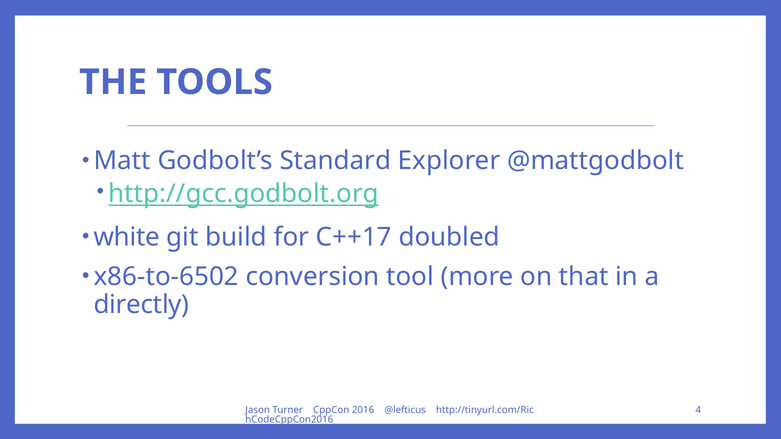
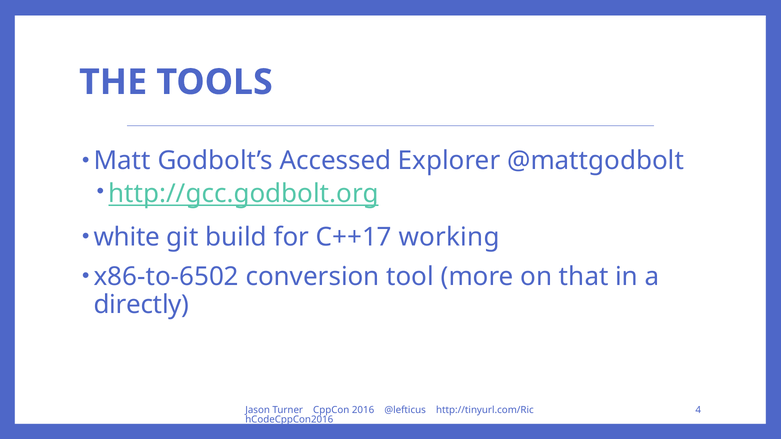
Standard: Standard -> Accessed (335, 161)
doubled: doubled -> working (449, 237)
